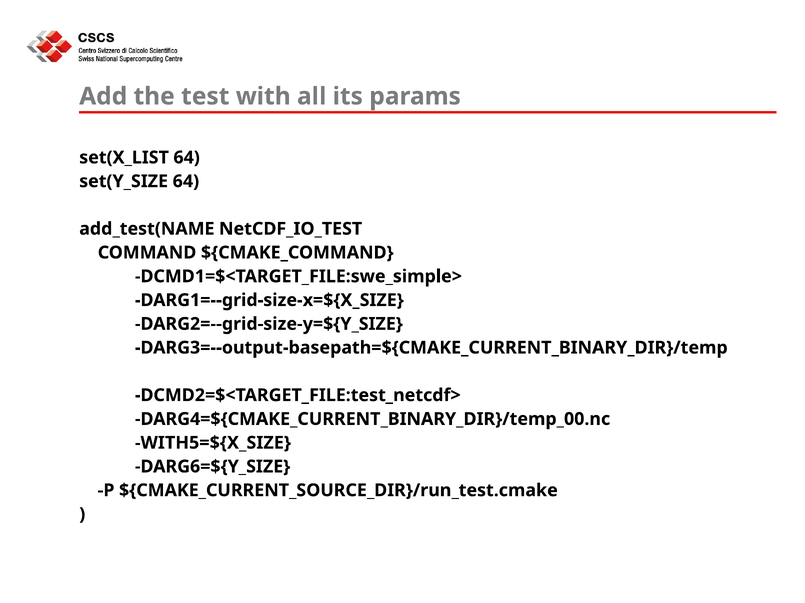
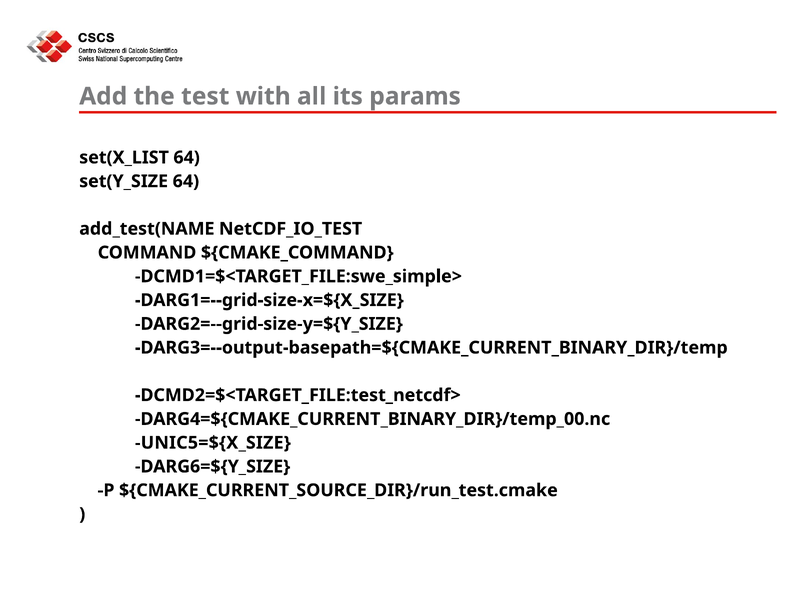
WITH5=${X_SIZE: WITH5=${X_SIZE -> UNIC5=${X_SIZE (213, 443)
